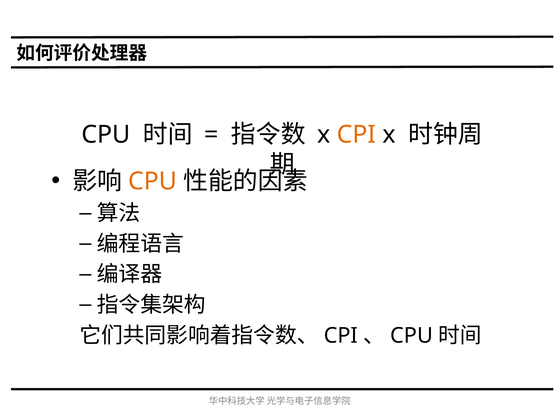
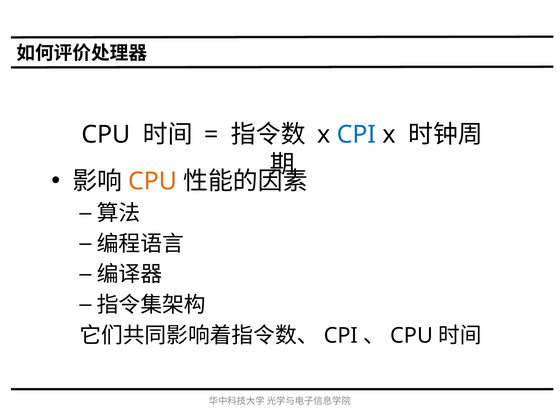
CPI colour: orange -> blue (356, 135)
